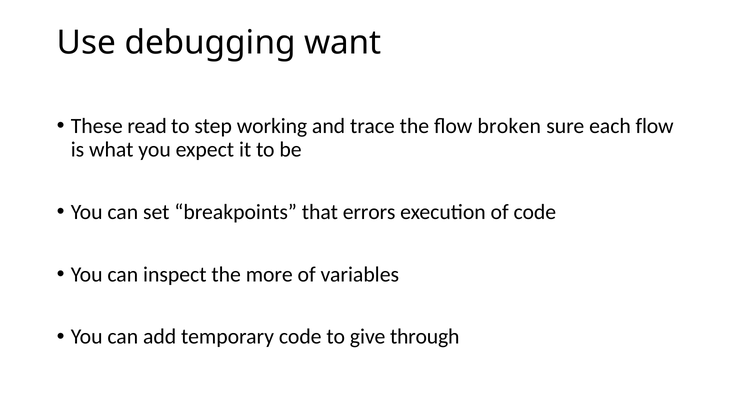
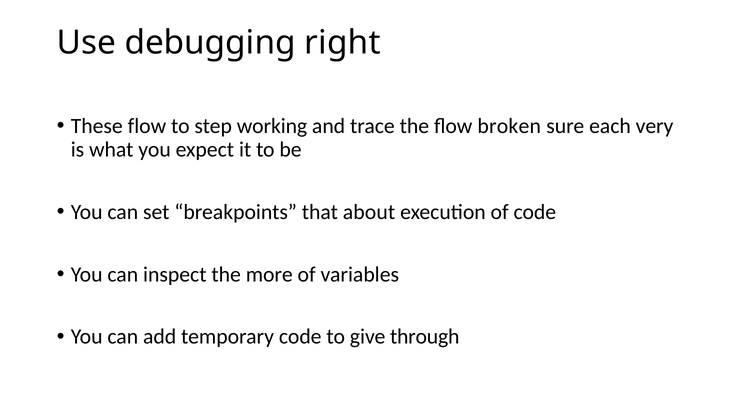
want: want -> right (343, 43)
These read: read -> flow (147, 126)
each flow: flow -> very (655, 126)
errors: errors -> about (369, 212)
